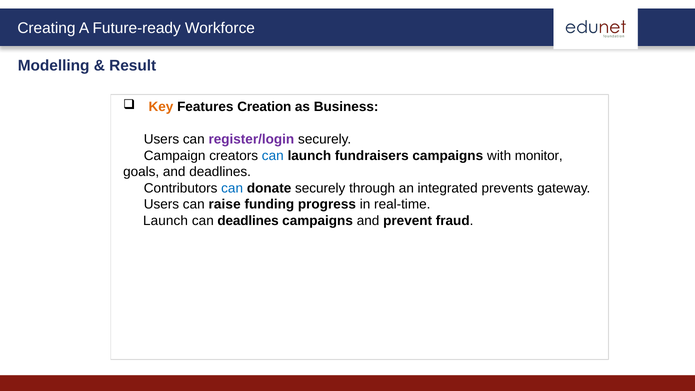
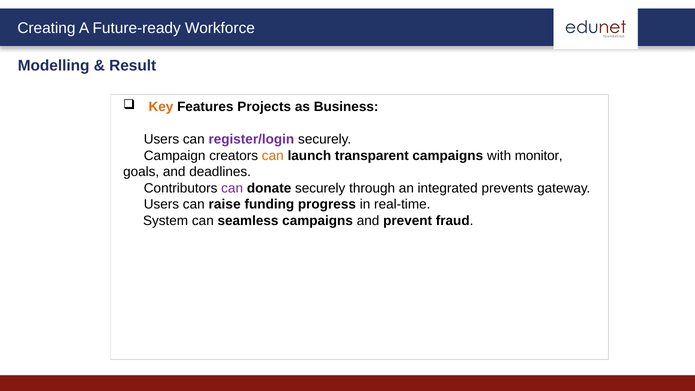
Creation: Creation -> Projects (264, 107)
can colour: blue -> orange (273, 156)
fundraisers: fundraisers -> transparent (372, 156)
can colour: blue -> purple (232, 188)
Launch: Launch -> System (166, 221)
deadlines: deadlines -> seamless (248, 221)
